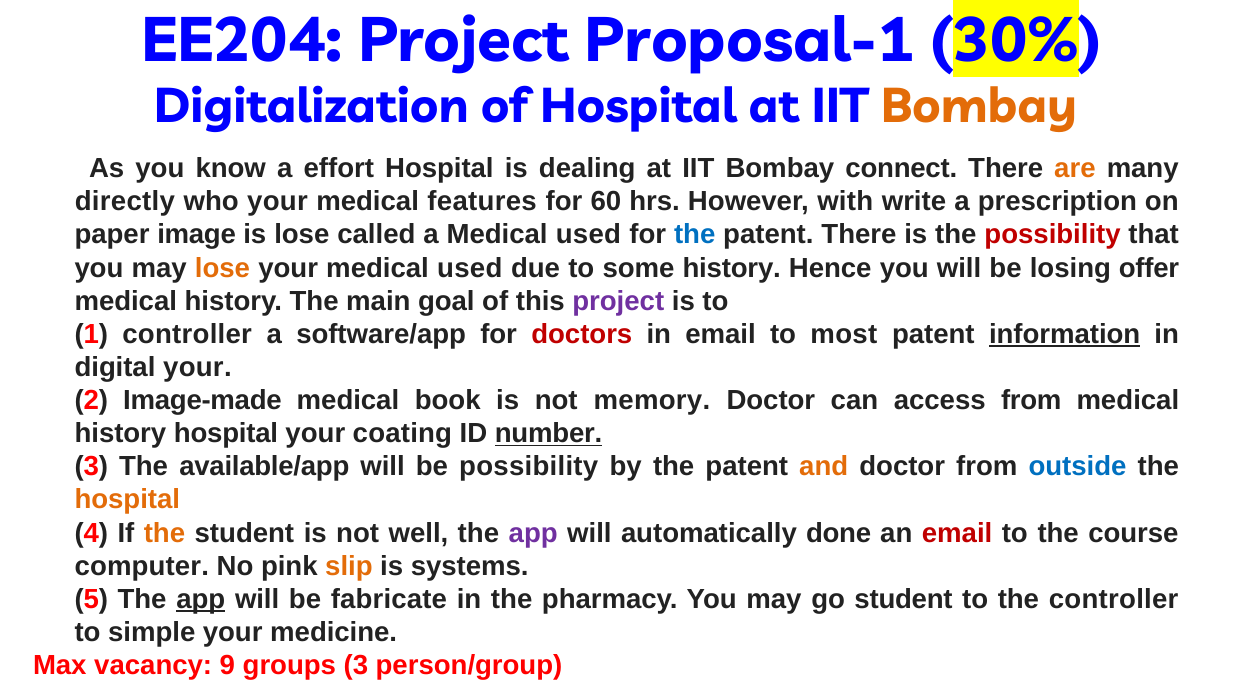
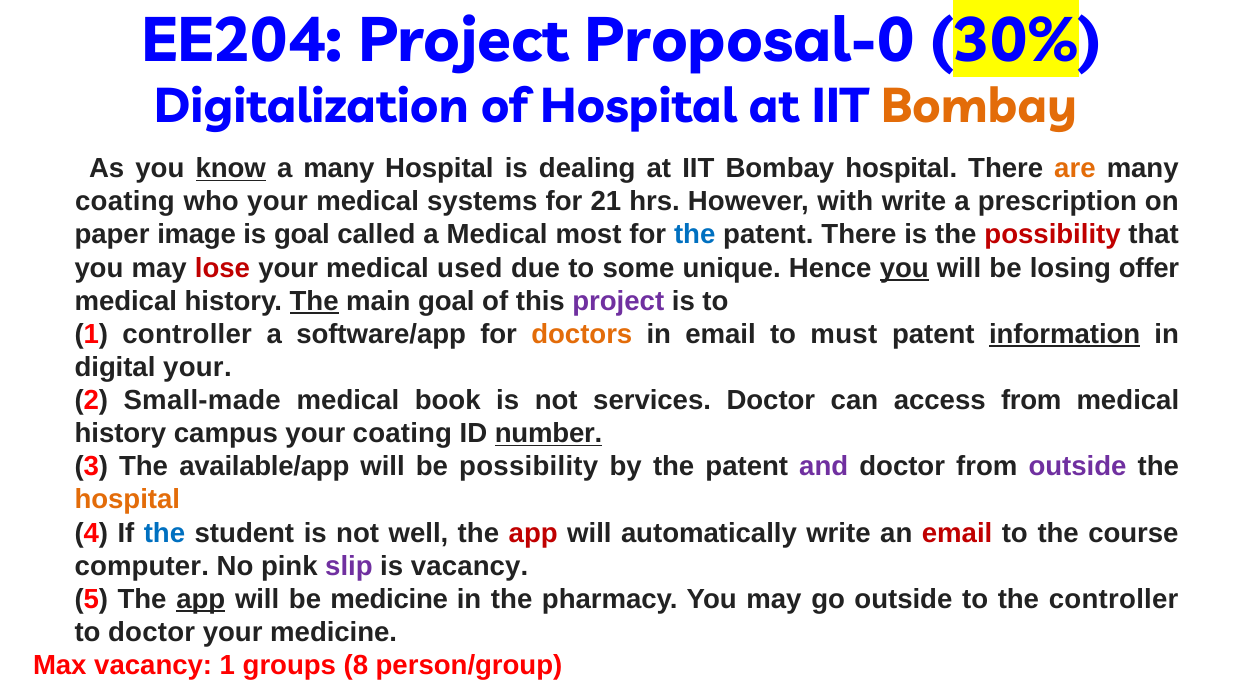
Proposal-1: Proposal-1 -> Proposal-0 (750, 41)
know underline: none -> present (231, 169)
a effort: effort -> many (339, 169)
Bombay connect: connect -> hospital (901, 169)
directly: directly -> coating (125, 202)
features: features -> systems (482, 202)
60: 60 -> 21 (606, 202)
is lose: lose -> goal (302, 235)
a Medical used: used -> most (589, 235)
lose colour: orange -> red (223, 268)
some history: history -> unique (732, 268)
you underline: none -> present (904, 268)
The underline: none -> present (314, 301)
doctors colour: red -> orange (582, 334)
most: most -> must (844, 334)
Image-made: Image-made -> Small-made (202, 401)
memory: memory -> services (652, 401)
history hospital: hospital -> campus (226, 434)
and colour: orange -> purple (824, 467)
outside colour: blue -> purple (1078, 467)
the colour: orange -> blue (164, 533)
app colour: purple -> red (533, 533)
automatically done: done -> write (838, 533)
slip colour: orange -> purple (349, 566)
is systems: systems -> vacancy (470, 566)
be fabricate: fabricate -> medicine (389, 599)
go student: student -> outside (903, 599)
to simple: simple -> doctor (152, 633)
vacancy 9: 9 -> 1 (227, 666)
groups 3: 3 -> 8 (356, 666)
